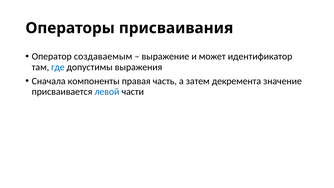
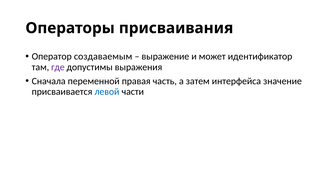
где colour: blue -> purple (58, 67)
компоненты: компоненты -> переменной (94, 81)
декремента: декремента -> интерфейса (236, 81)
